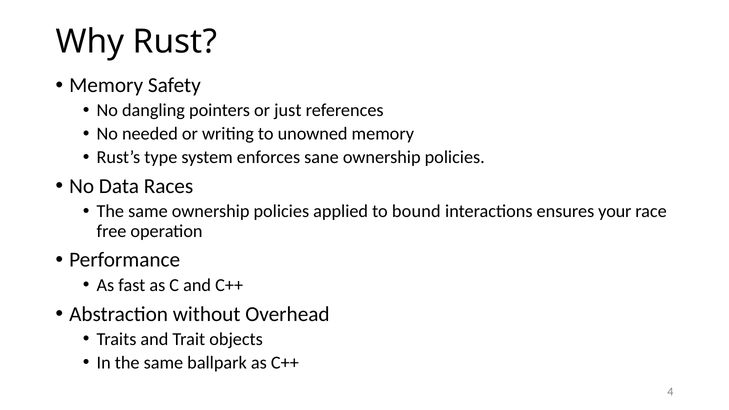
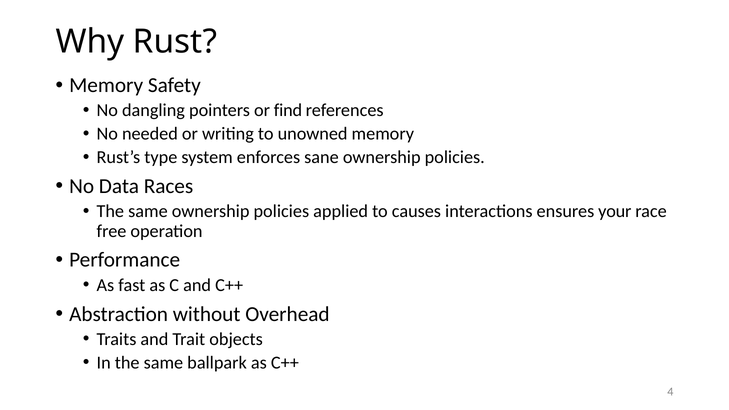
just: just -> find (288, 110)
bound: bound -> causes (416, 211)
